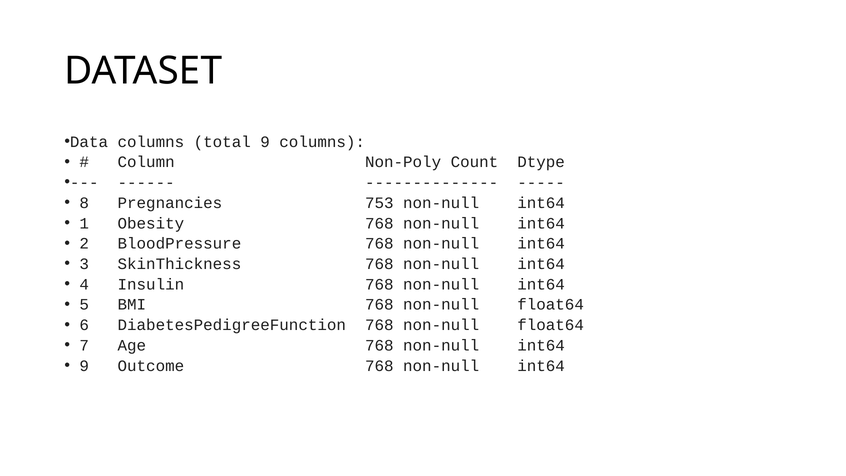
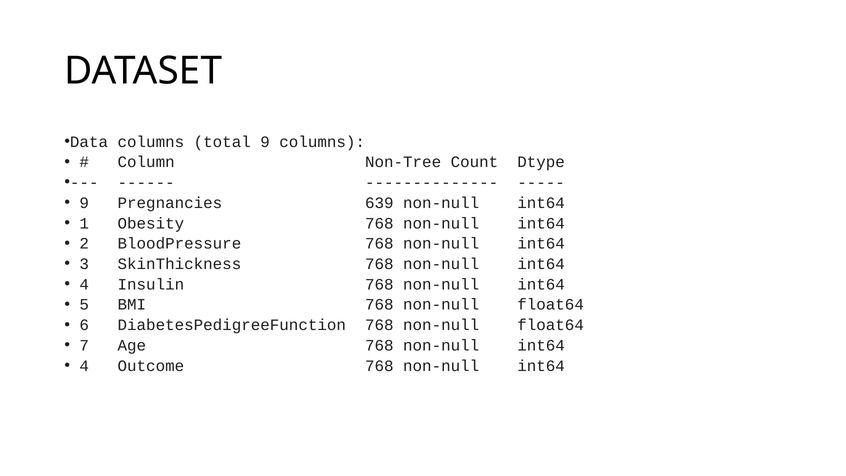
Non-Poly: Non-Poly -> Non-Tree (403, 162)
8: 8 -> 9 (84, 203)
753: 753 -> 639 (379, 203)
9: 9 -> 4 (84, 366)
